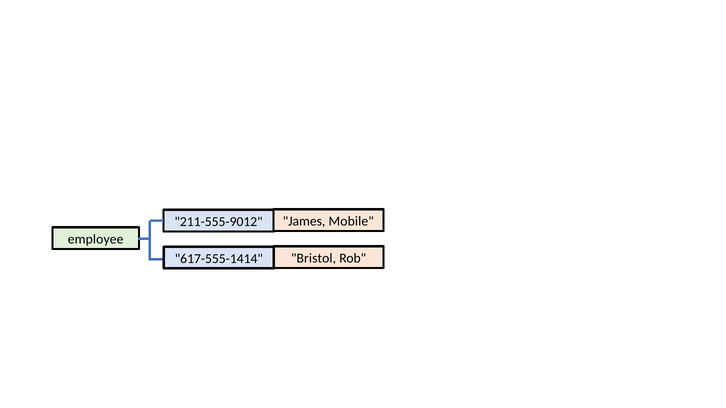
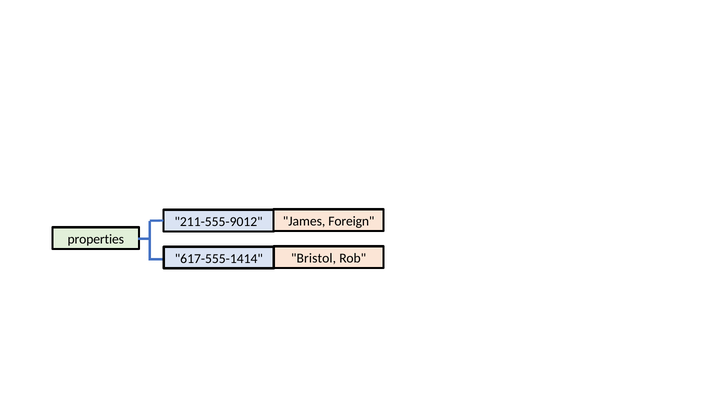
Mobile: Mobile -> Foreign (351, 221)
employee: employee -> properties (96, 239)
